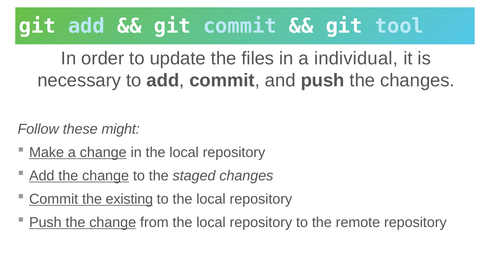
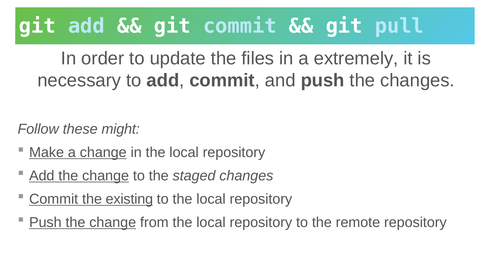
tool: tool -> pull (399, 26)
individual: individual -> extremely (356, 58)
